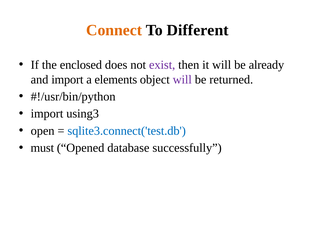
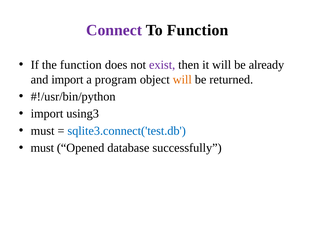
Connect colour: orange -> purple (114, 30)
To Different: Different -> Function (198, 30)
the enclosed: enclosed -> function (81, 65)
elements: elements -> program (116, 80)
will colour: purple -> orange (182, 80)
open: open -> must (43, 131)
